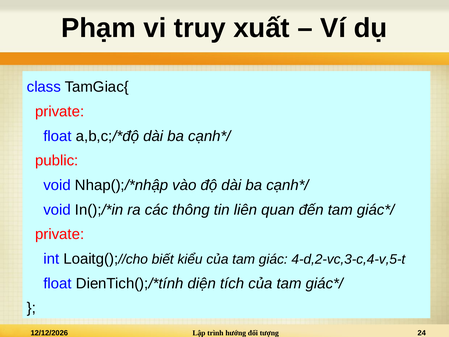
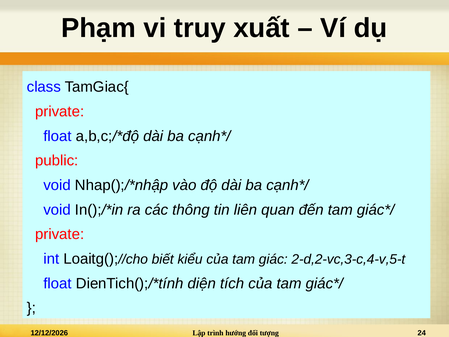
4-d,2-vc,3-c,4-v,5-t: 4-d,2-vc,3-c,4-v,5-t -> 2-d,2-vc,3-c,4-v,5-t (348, 259)
